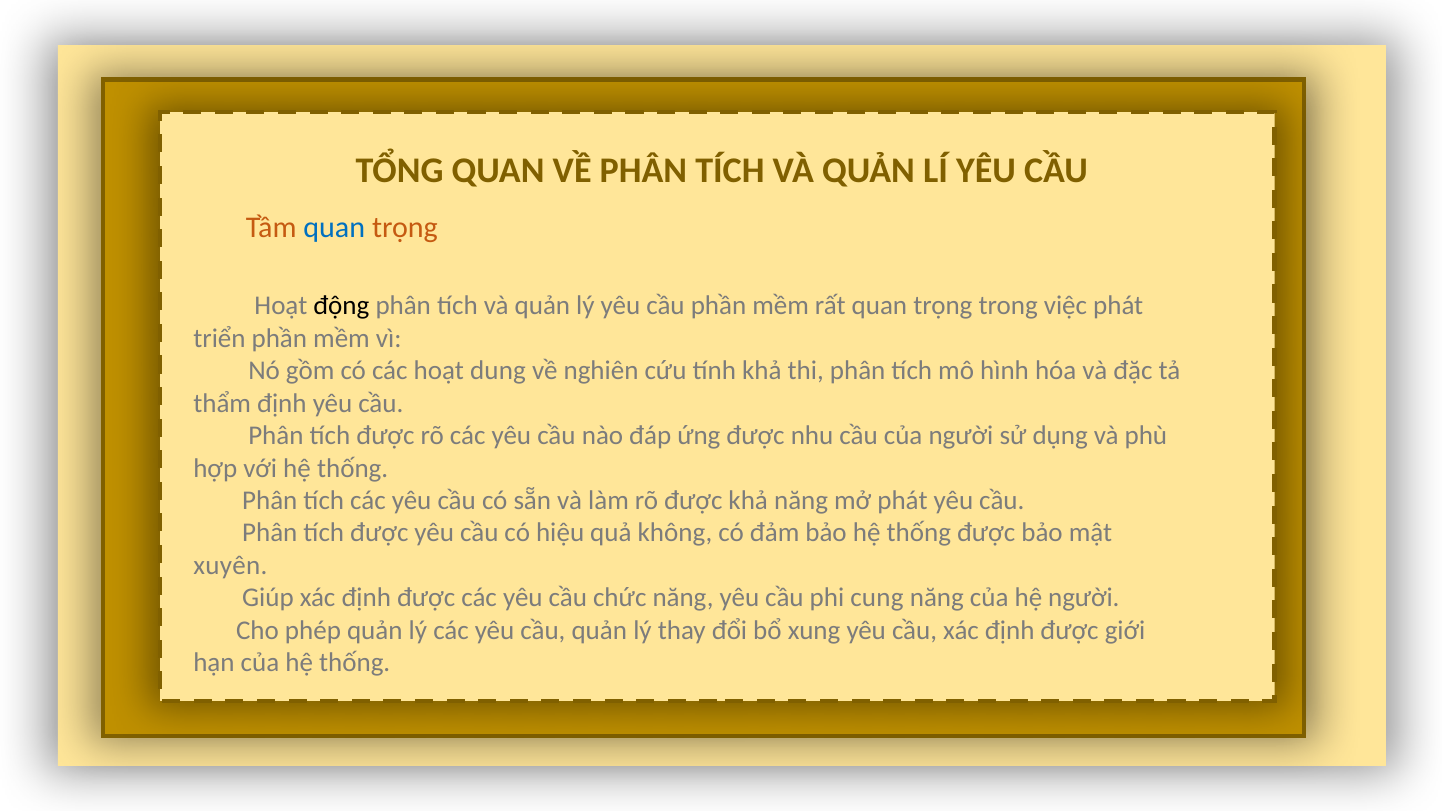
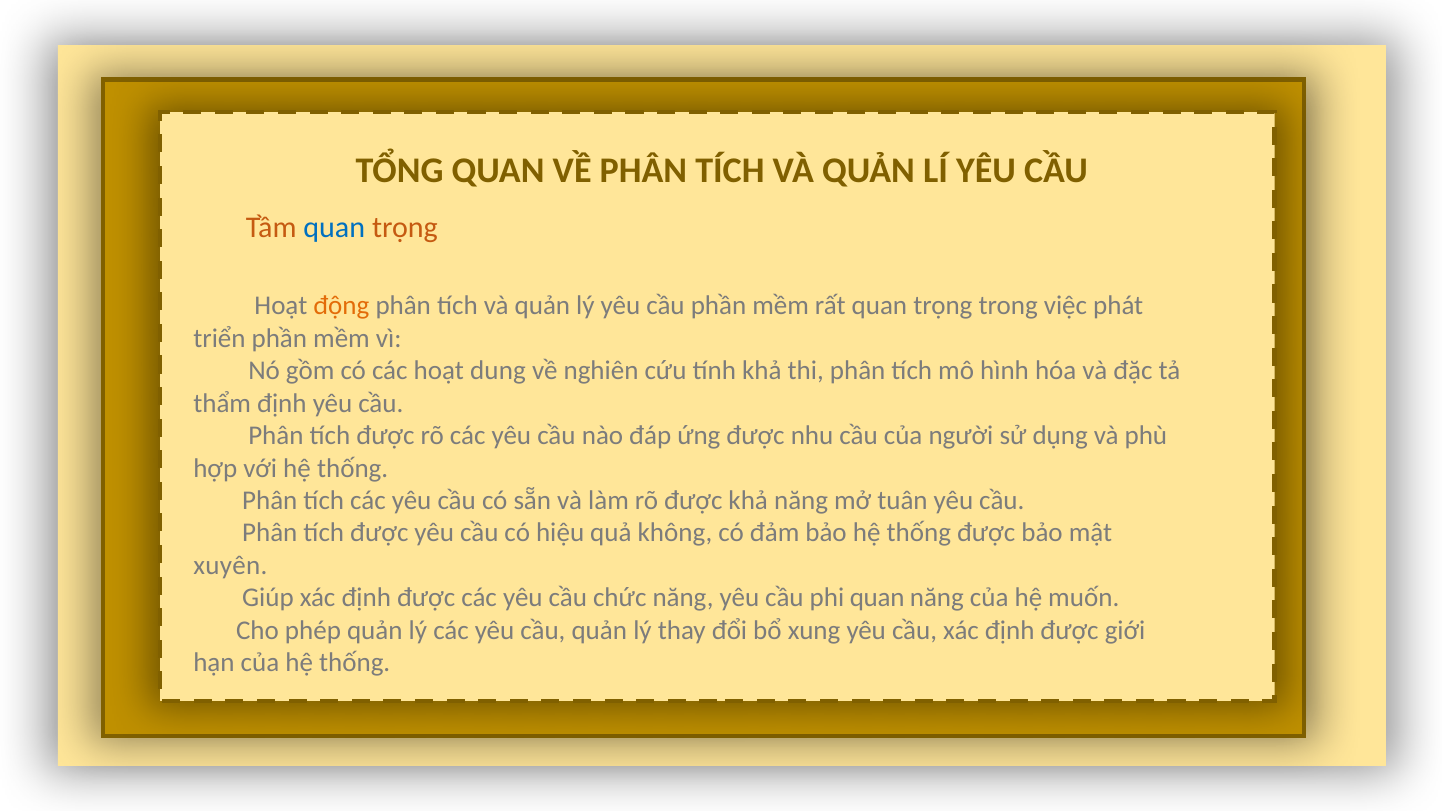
động colour: black -> orange (341, 306)
mở phát: phát -> tuân (903, 501)
phi cung: cung -> quan (877, 598)
hệ người: người -> muốn (1084, 598)
